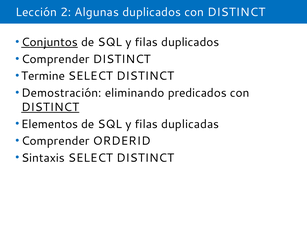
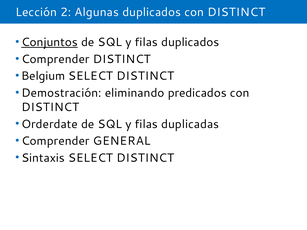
Termine: Termine -> Belgium (43, 76)
DISTINCT underline: present -> none (50, 107)
Elementos: Elementos -> Orderdate (50, 124)
ORDERID: ORDERID -> GENERAL (122, 141)
